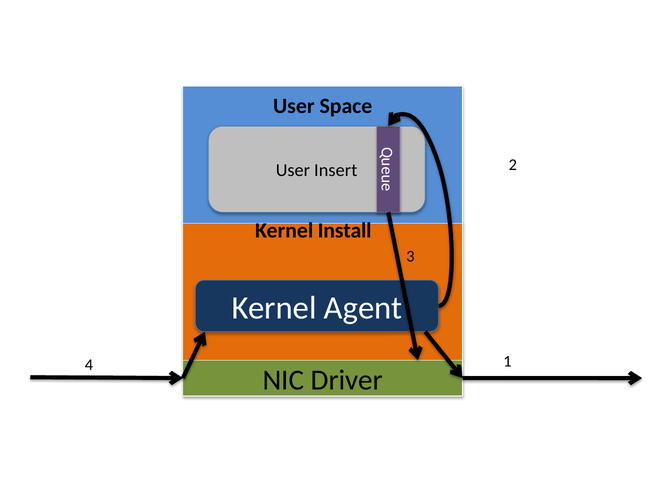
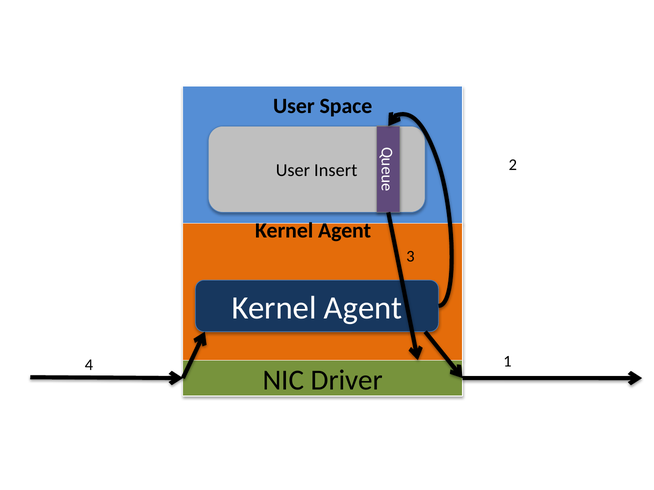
Install: Install -> Agent (345, 231)
